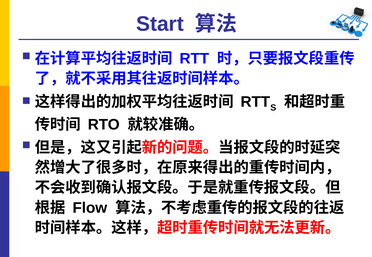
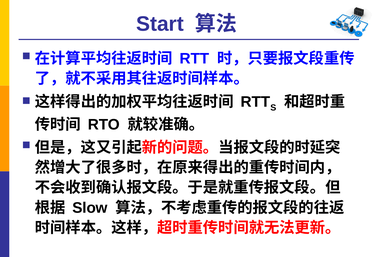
Flow: Flow -> Slow (90, 208)
